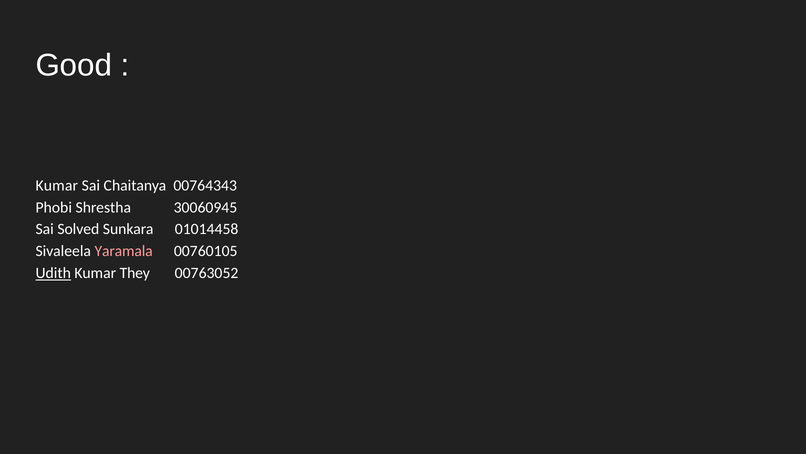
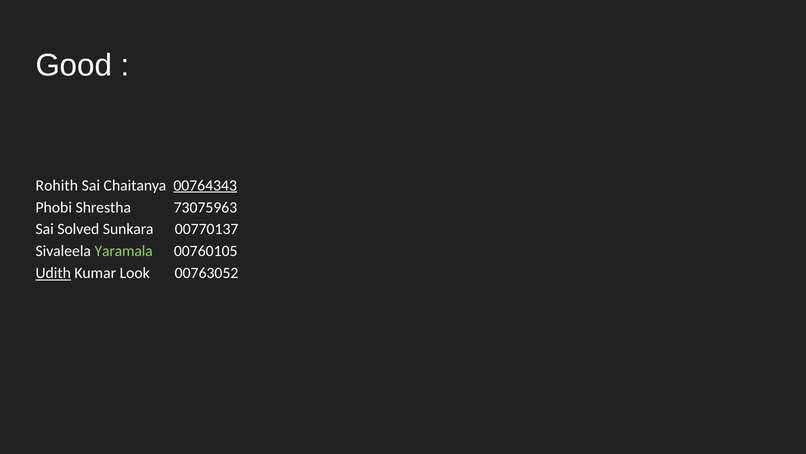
Kumar: Kumar -> Rohith (57, 185)
00764343 underline: none -> present (205, 185)
30060945: 30060945 -> 73075963 (205, 207)
01014458: 01014458 -> 00770137 (207, 229)
Yaramala colour: pink -> light green (124, 251)
They: They -> Look (135, 273)
